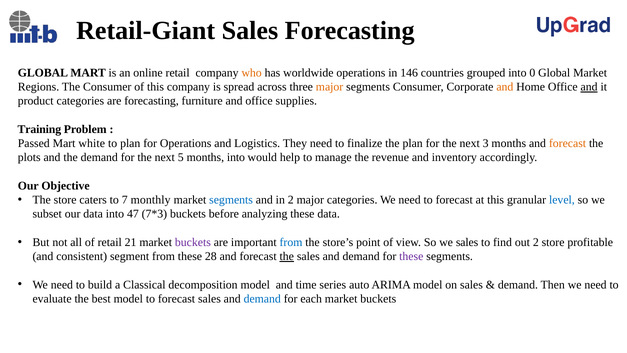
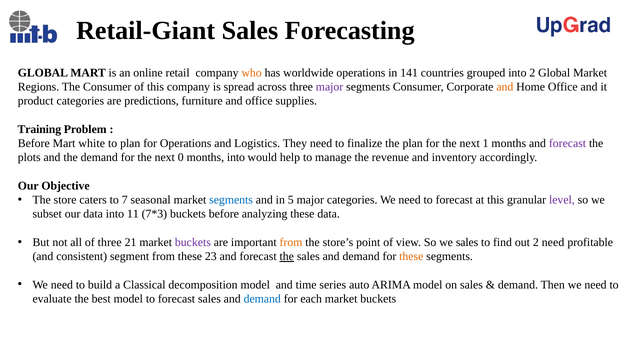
146: 146 -> 141 (409, 73)
into 0: 0 -> 2 (532, 73)
major colour: orange -> purple (330, 87)
and underline: present -> none (589, 87)
are forecasting: forecasting -> predictions (152, 101)
Passed: Passed -> Before (34, 143)
3: 3 -> 1 (486, 143)
forecast colour: orange -> purple (568, 143)
5: 5 -> 0 (181, 157)
monthly: monthly -> seasonal (151, 200)
in 2: 2 -> 5 (291, 200)
level colour: blue -> purple (562, 200)
47: 47 -> 11 (133, 214)
of retail: retail -> three (110, 242)
from colour: blue -> orange (291, 242)
2 store: store -> need (553, 242)
28: 28 -> 23 (211, 256)
these colour: purple -> orange (411, 256)
